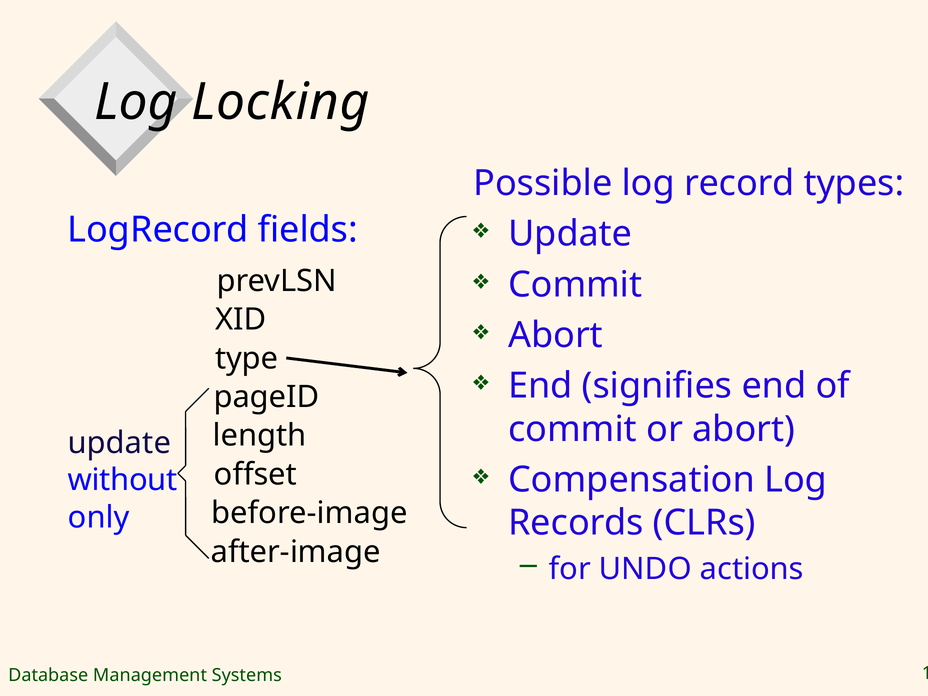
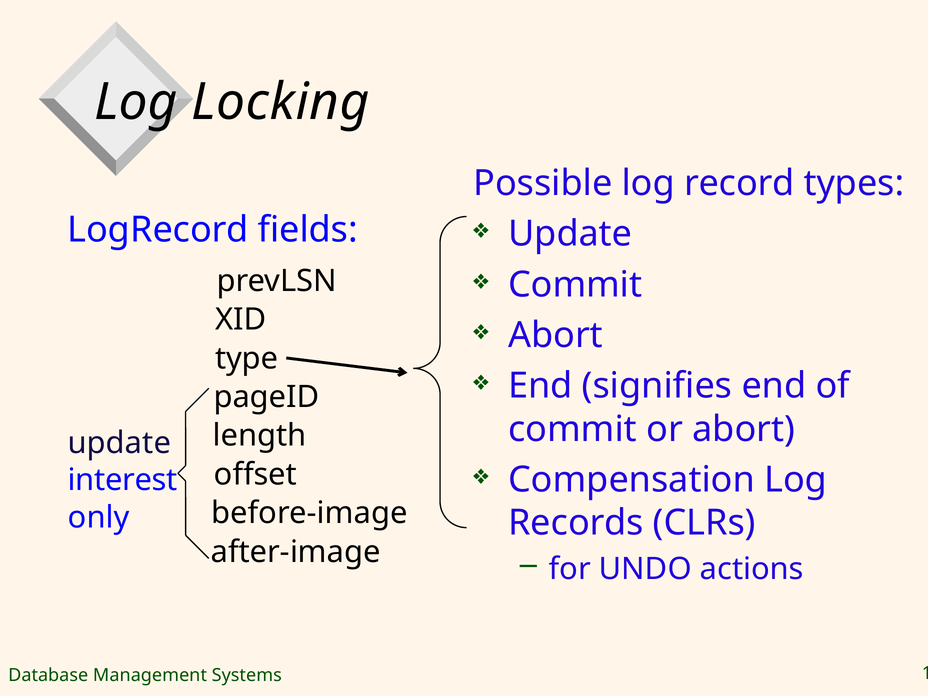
without: without -> interest (123, 480)
